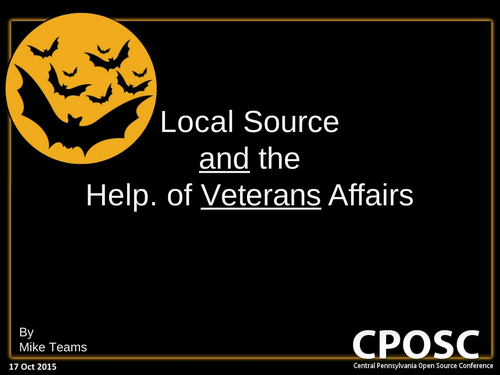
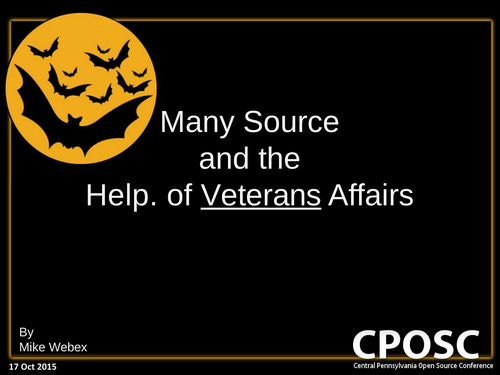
Local: Local -> Many (197, 122)
and underline: present -> none (224, 159)
Teams: Teams -> Webex (68, 347)
